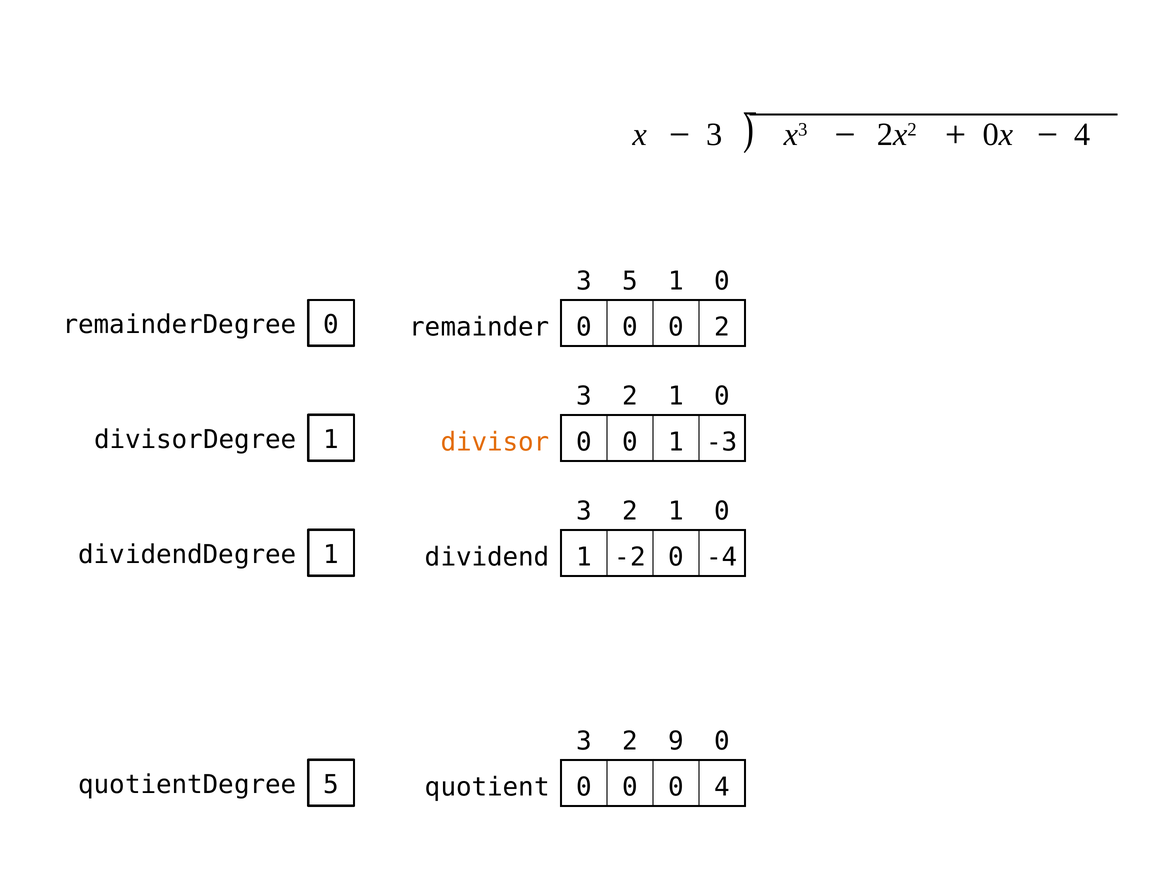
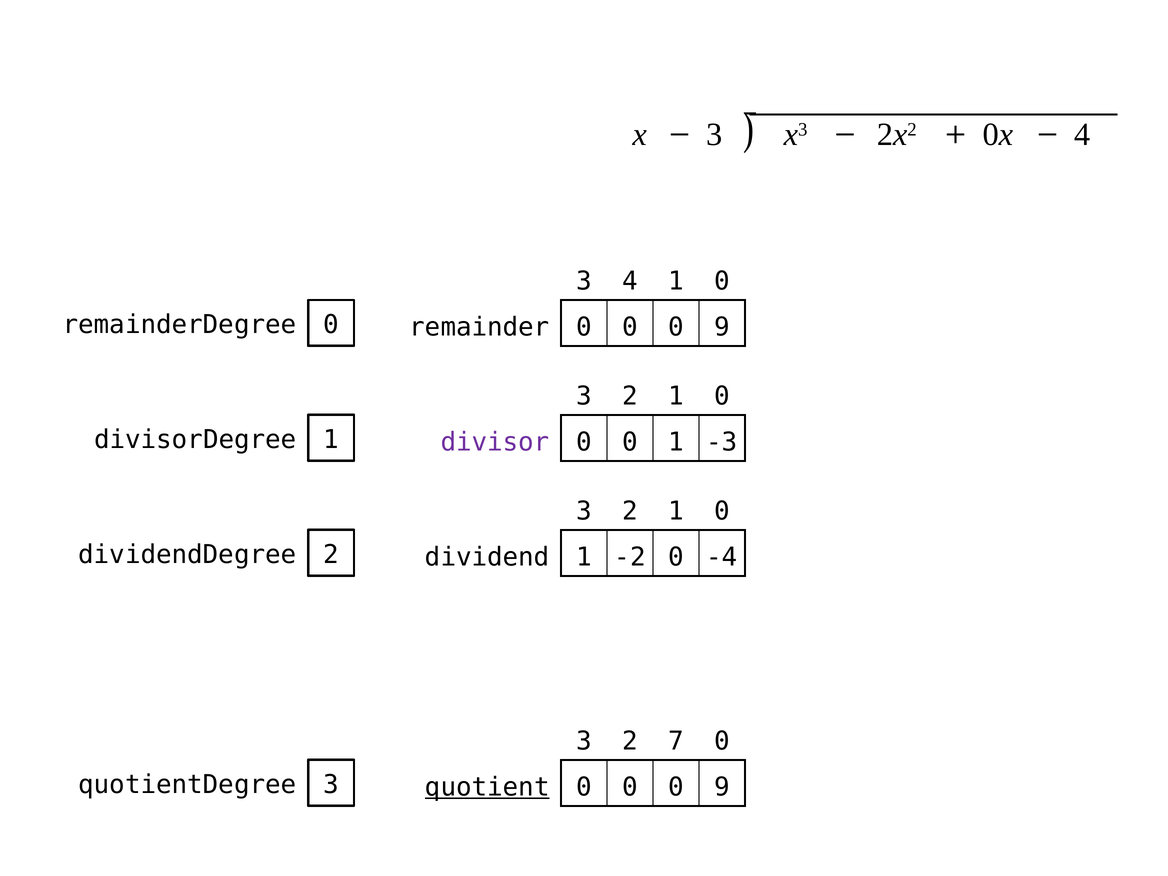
3 5: 5 -> 4 (630, 281)
2: 2 -> 9 (722, 327)
divisor colour: orange -> purple (495, 442)
dividendDegree 1: 1 -> 2 (331, 555)
9: 9 -> 7 (676, 741)
quotientDegree 5: 5 -> 3 (331, 785)
quotient underline: none -> present (487, 787)
4: 4 -> 9 (722, 787)
